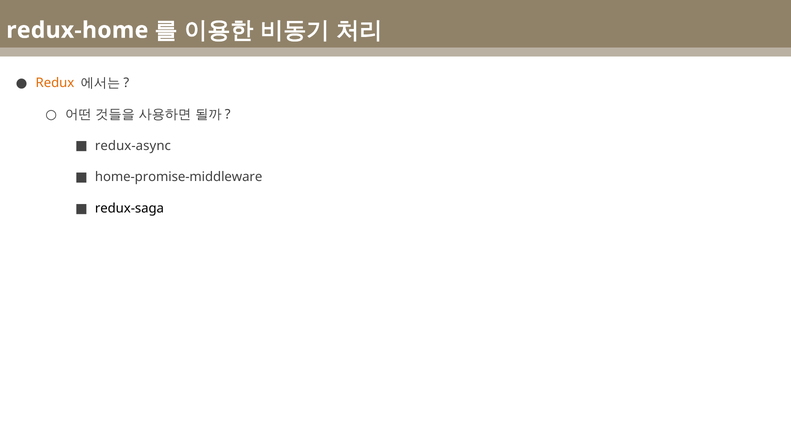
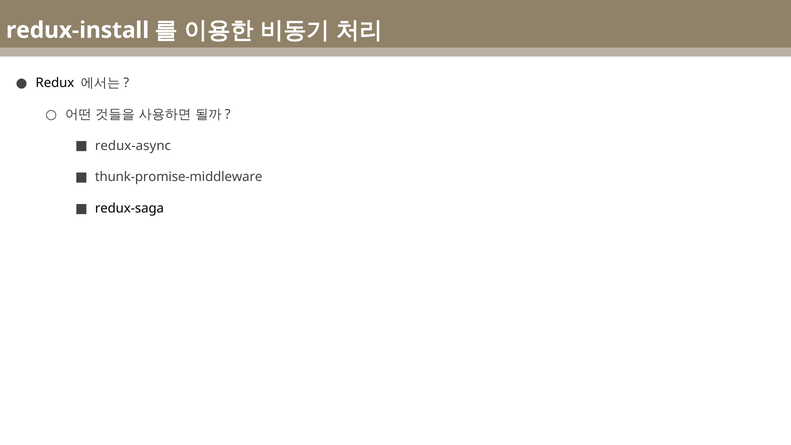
redux-home: redux-home -> redux-install (78, 30)
Redux colour: orange -> black (55, 83)
home-promise-middleware: home-promise-middleware -> thunk-promise-middleware (179, 177)
